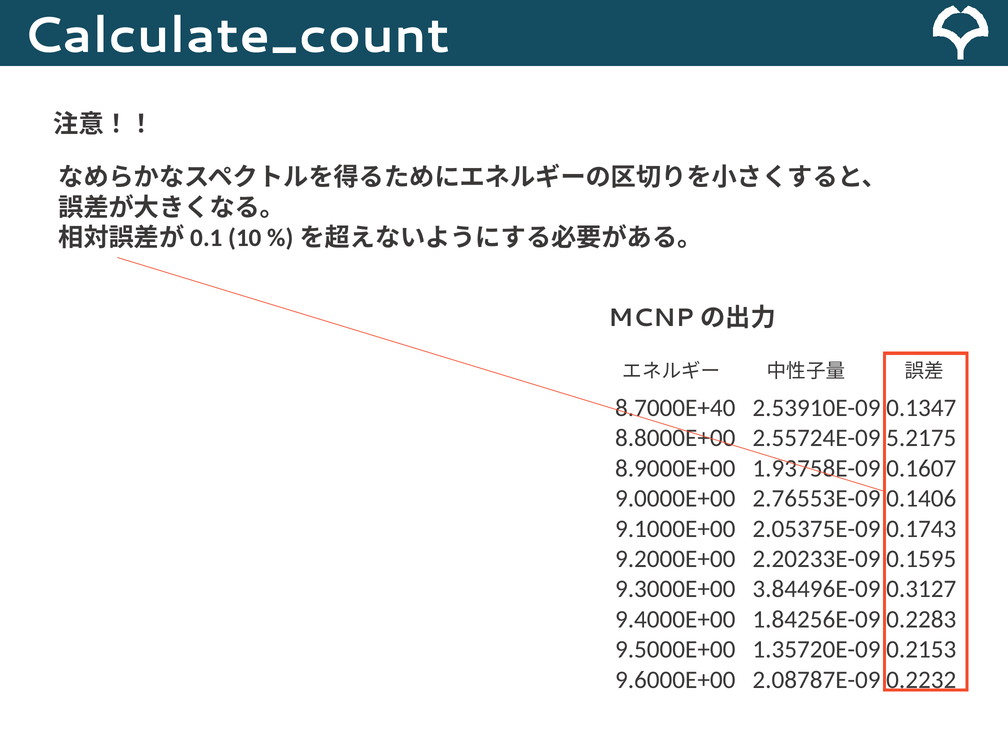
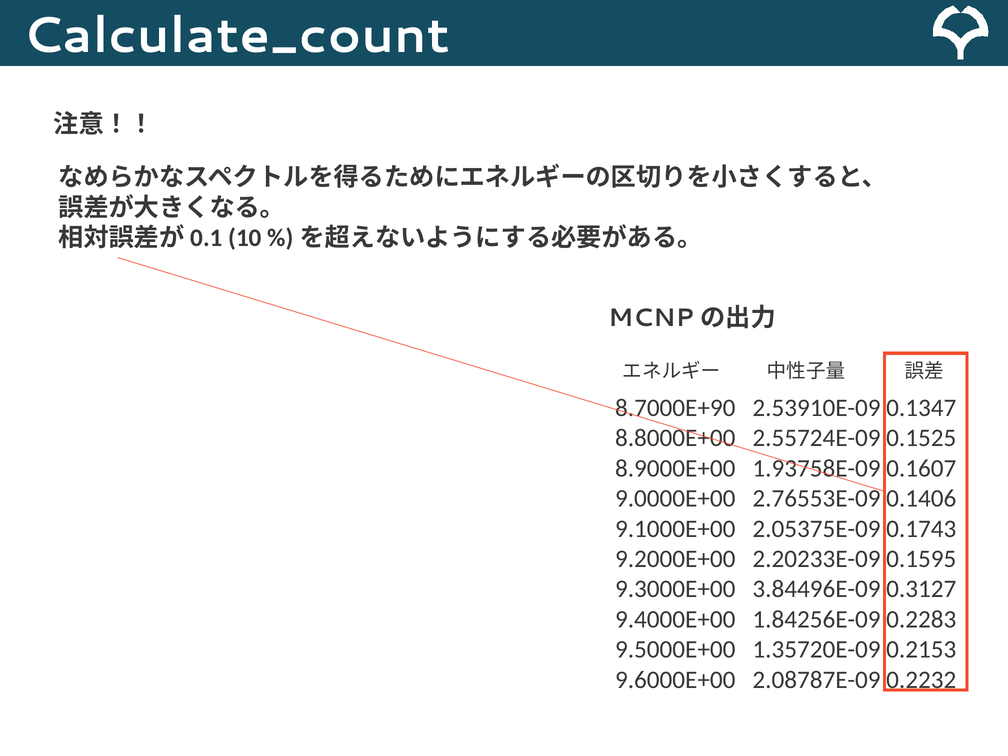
8.7000E+40: 8.7000E+40 -> 8.7000E+90 (675, 408)
5.2175: 5.2175 -> 0.1525 (921, 438)
